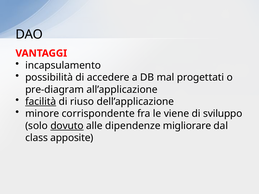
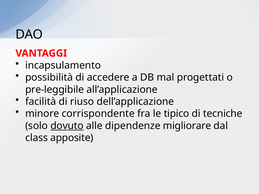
pre-diagram: pre-diagram -> pre-leggibile (55, 90)
facilità underline: present -> none (41, 102)
viene: viene -> tipico (177, 114)
sviluppo: sviluppo -> tecniche (223, 114)
